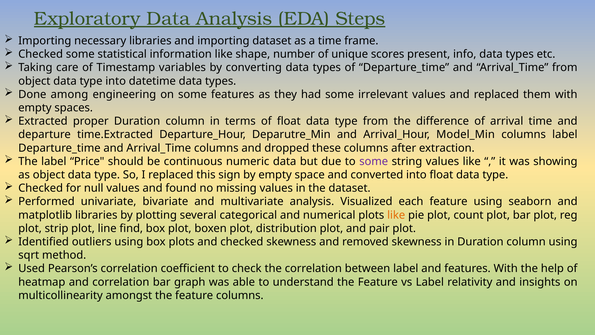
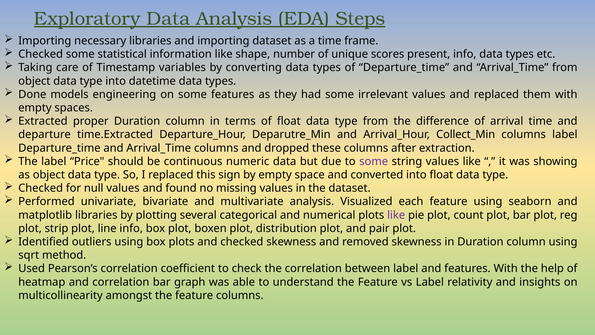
among: among -> models (70, 94)
Model_Min: Model_Min -> Collect_Min (466, 134)
like colour: orange -> purple (396, 215)
line find: find -> info (131, 228)
